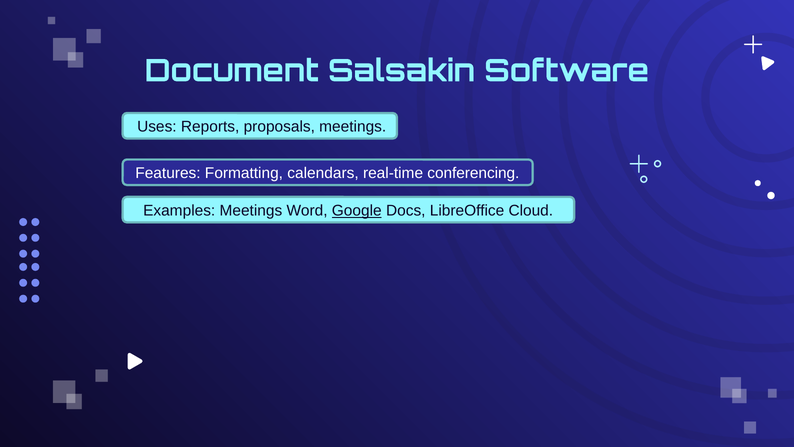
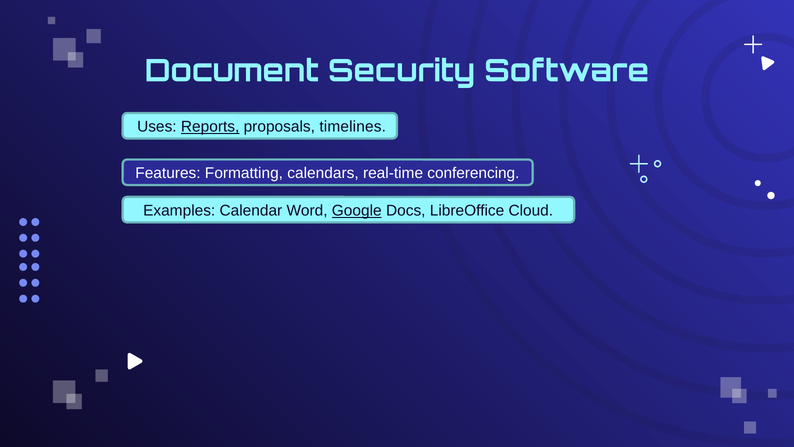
Salsakin: Salsakin -> Security (402, 71)
Reports underline: none -> present (210, 127)
proposals meetings: meetings -> timelines (353, 127)
Examples Meetings: Meetings -> Calendar (251, 211)
